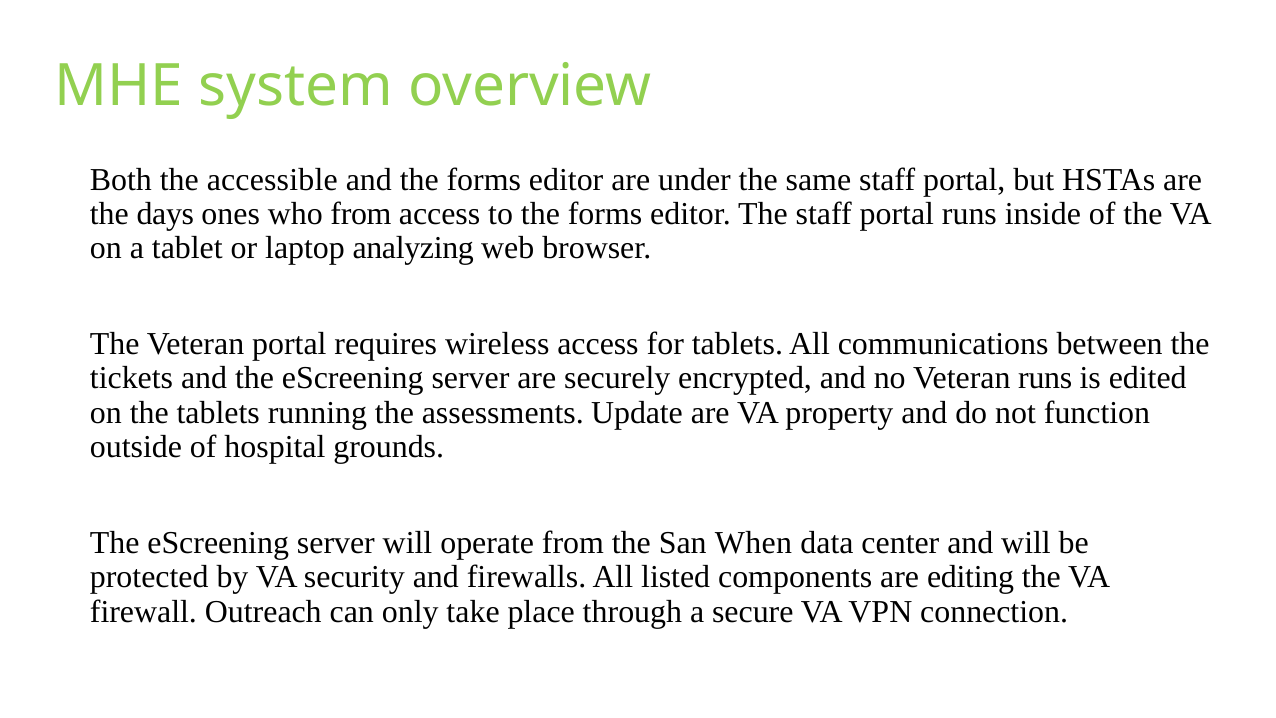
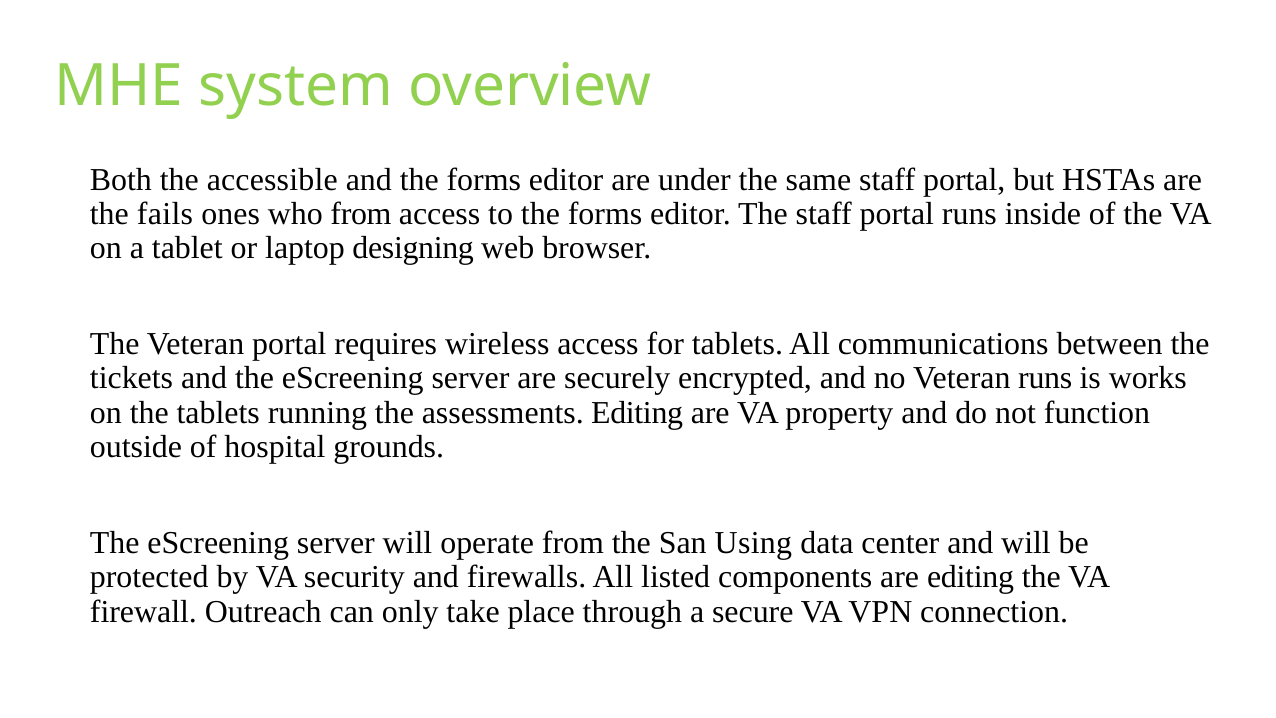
days: days -> fails (165, 214)
analyzing: analyzing -> designing (413, 248)
edited: edited -> works (1148, 378)
assessments Update: Update -> Editing (637, 413)
When: When -> Using (753, 543)
